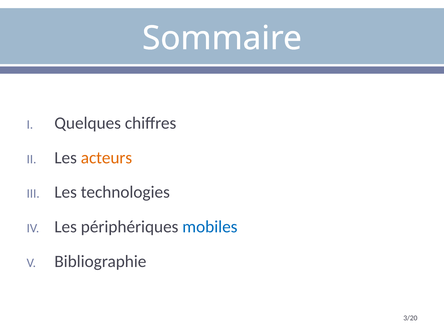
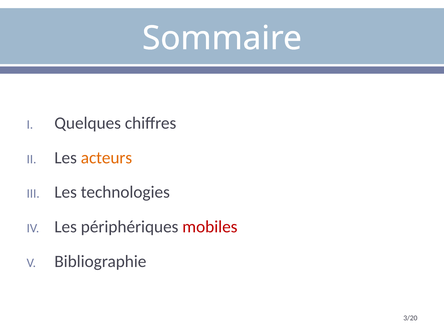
mobiles colour: blue -> red (210, 227)
